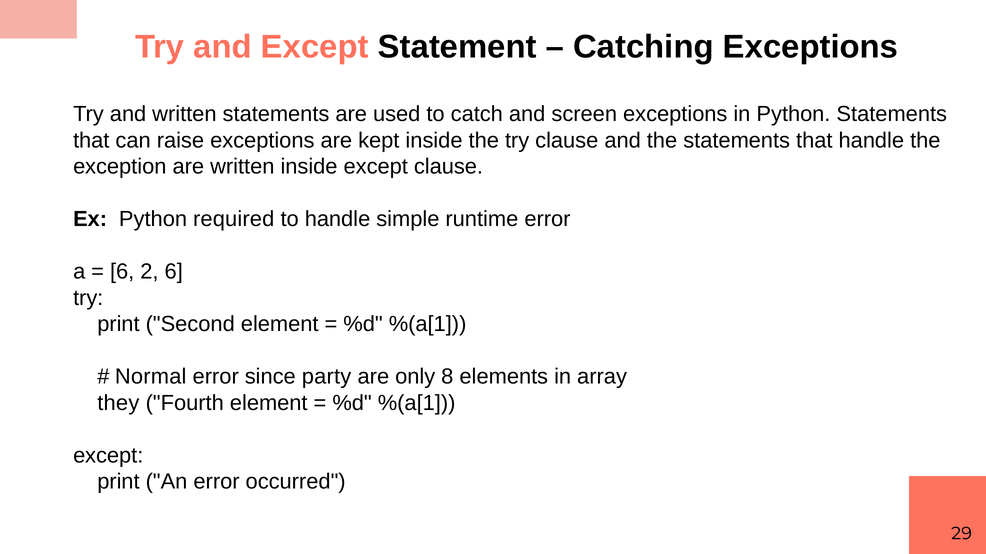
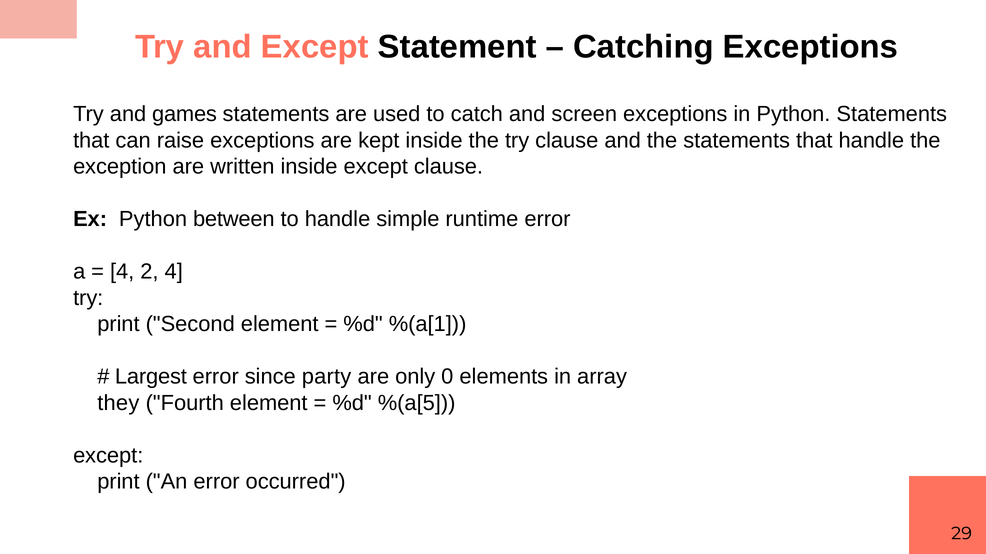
and written: written -> games (184, 114)
required: required -> between (234, 219)
6: 6 -> 4 (122, 272)
2 6: 6 -> 4 (174, 272)
Normal: Normal -> Largest (151, 377)
8: 8 -> 0 (447, 377)
%(a[1: %(a[1 -> %(a[5 (417, 403)
